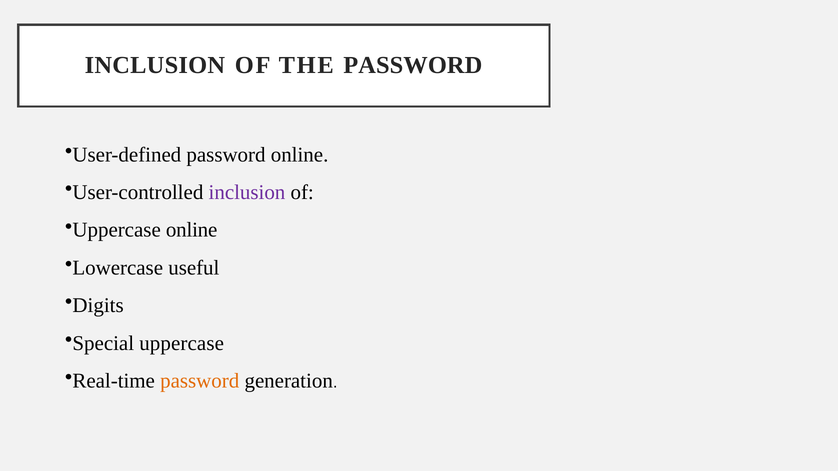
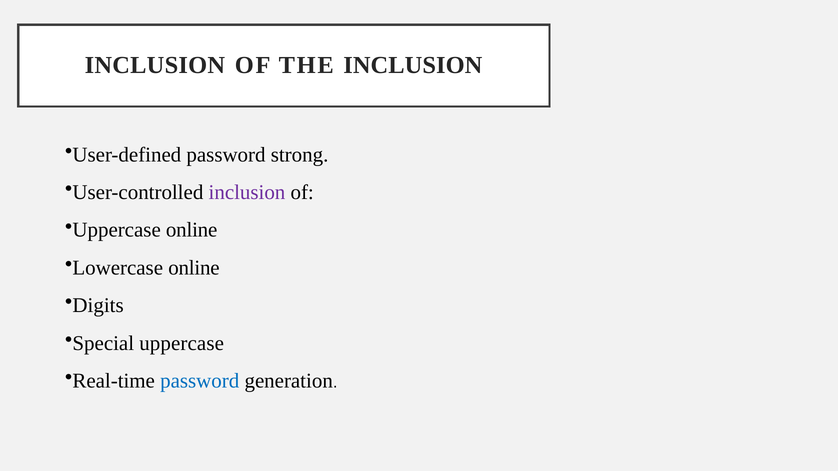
THE PASSWORD: PASSWORD -> INCLUSION (413, 65)
password online: online -> strong (300, 155)
Lowercase useful: useful -> online (194, 268)
password colour: orange -> blue (200, 381)
